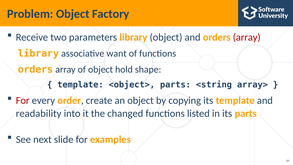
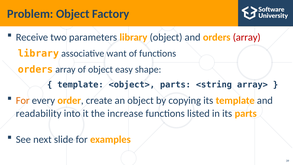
hold: hold -> easy (124, 69)
For colour: red -> orange (23, 100)
changed: changed -> increase (125, 113)
